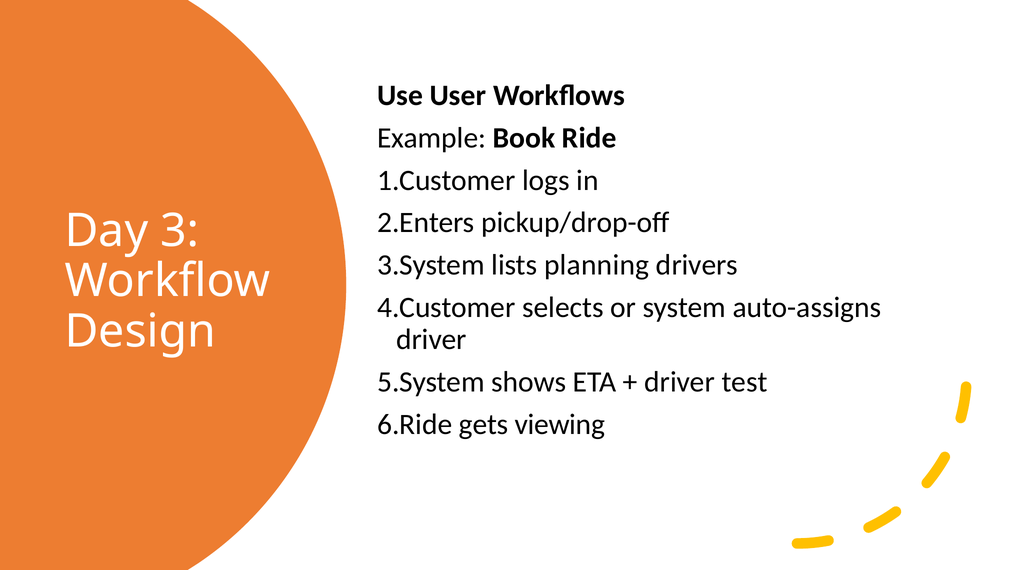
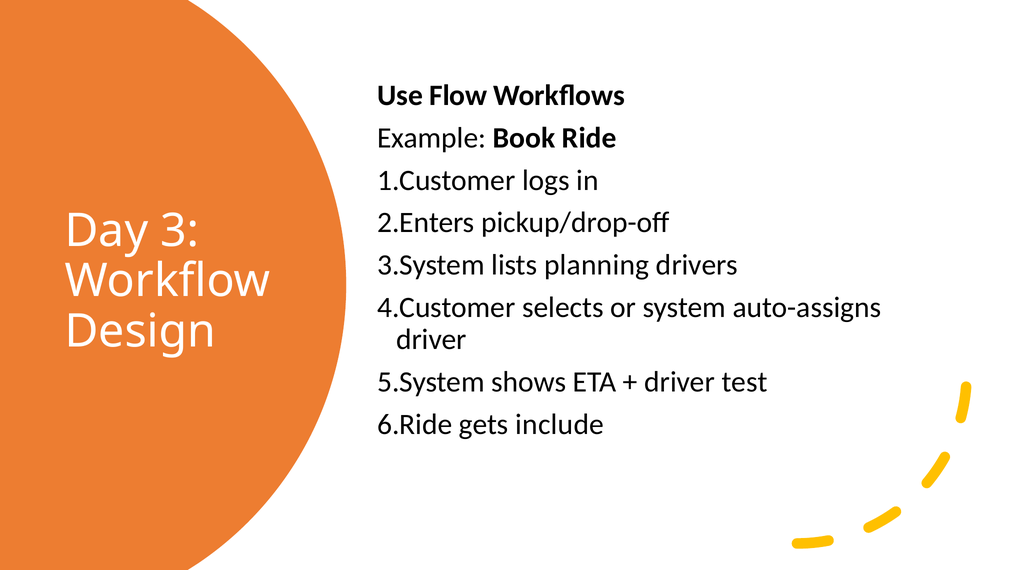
User: User -> Flow (458, 95)
viewing: viewing -> include (560, 424)
